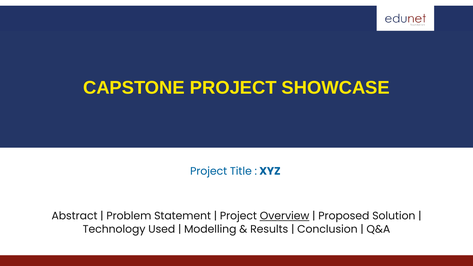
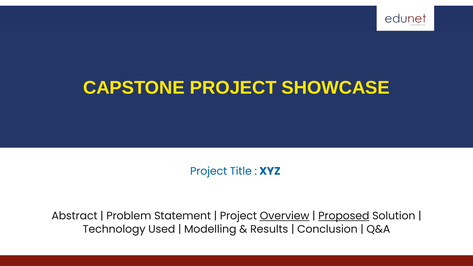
Proposed underline: none -> present (344, 216)
